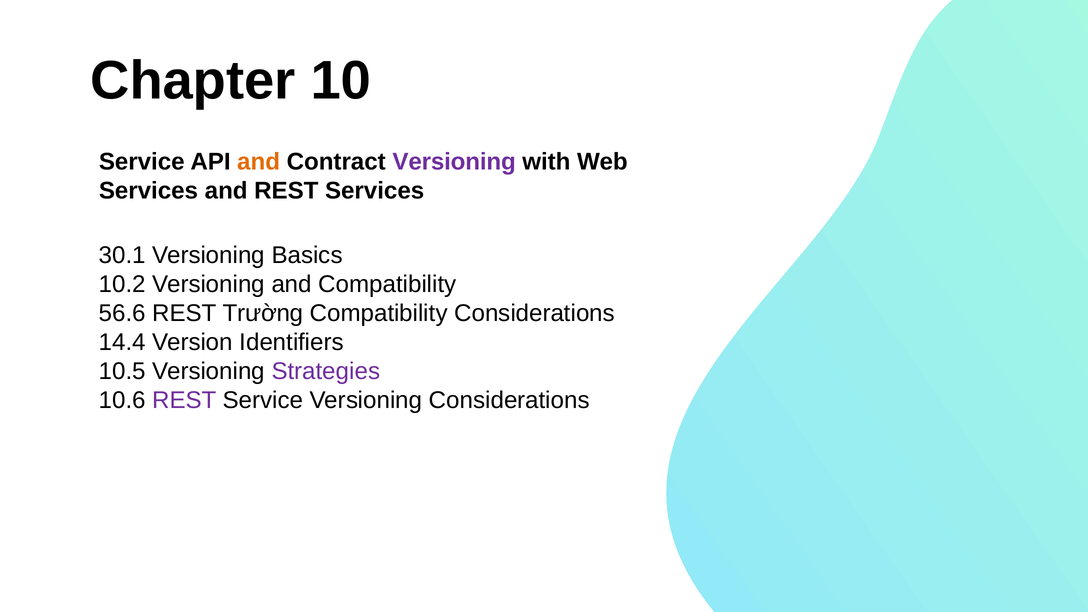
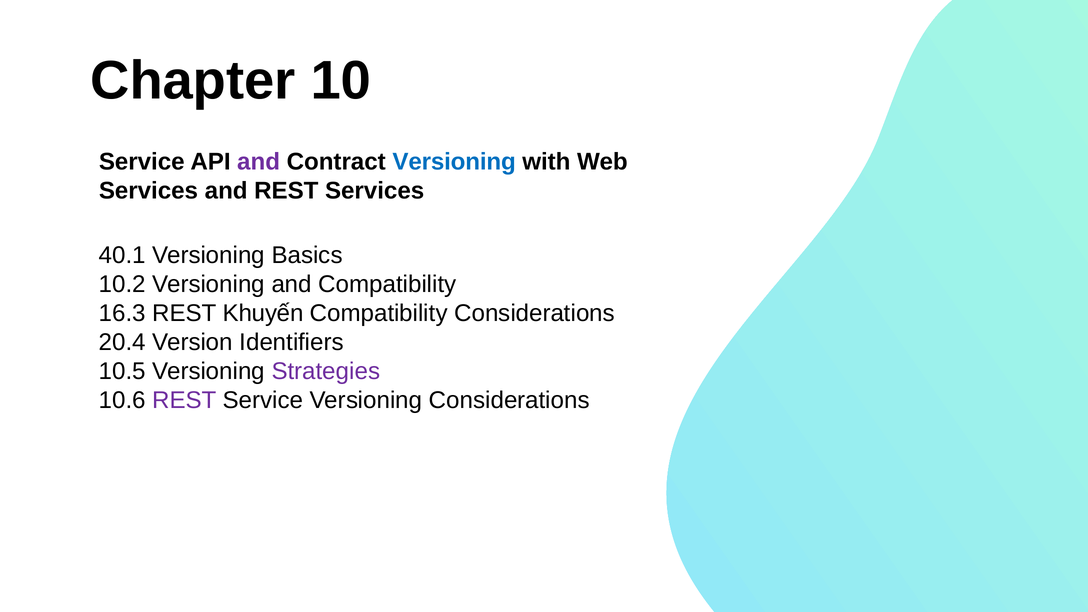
and colour: orange -> purple (259, 162)
Versioning colour: purple -> blue (454, 162)
30.1: 30.1 -> 40.1 (122, 255)
56.6: 56.6 -> 16.3 (122, 313)
Trường: Trường -> Khuyến (263, 313)
14.4: 14.4 -> 20.4 (122, 342)
